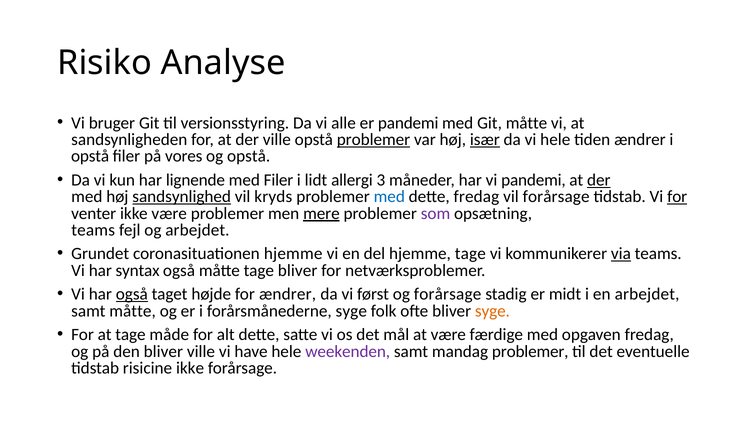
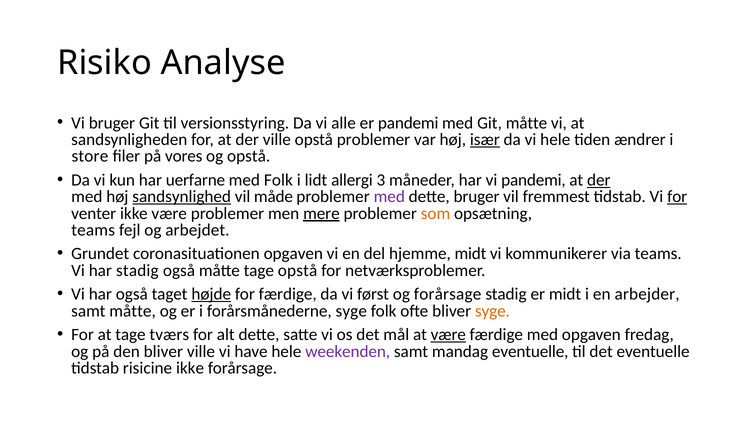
problemer underline: present -> none (373, 139)
opstå: opstå -> store (90, 156)
lignende: lignende -> uerfarne (195, 180)
med Filer: Filer -> Folk (278, 180)
kryds: kryds -> måde (273, 197)
med colour: blue -> purple (389, 197)
dette fredag: fredag -> bruger (477, 197)
vil forårsage: forårsage -> fremmest (556, 197)
som colour: purple -> orange (436, 213)
coronasituationen hjemme: hjemme -> opgaven (293, 254)
hjemme tage: tage -> midt (471, 254)
via underline: present -> none (621, 254)
har syntax: syntax -> stadig (137, 270)
tage bliver: bliver -> opstå (298, 270)
også underline: present -> none (132, 294)
højde underline: none -> present (211, 294)
for ændrer: ændrer -> færdige (288, 294)
en arbejdet: arbejdet -> arbejder (647, 294)
måde: måde -> tværs (169, 335)
være underline: none -> present (448, 335)
mandag problemer: problemer -> eventuelle (530, 351)
